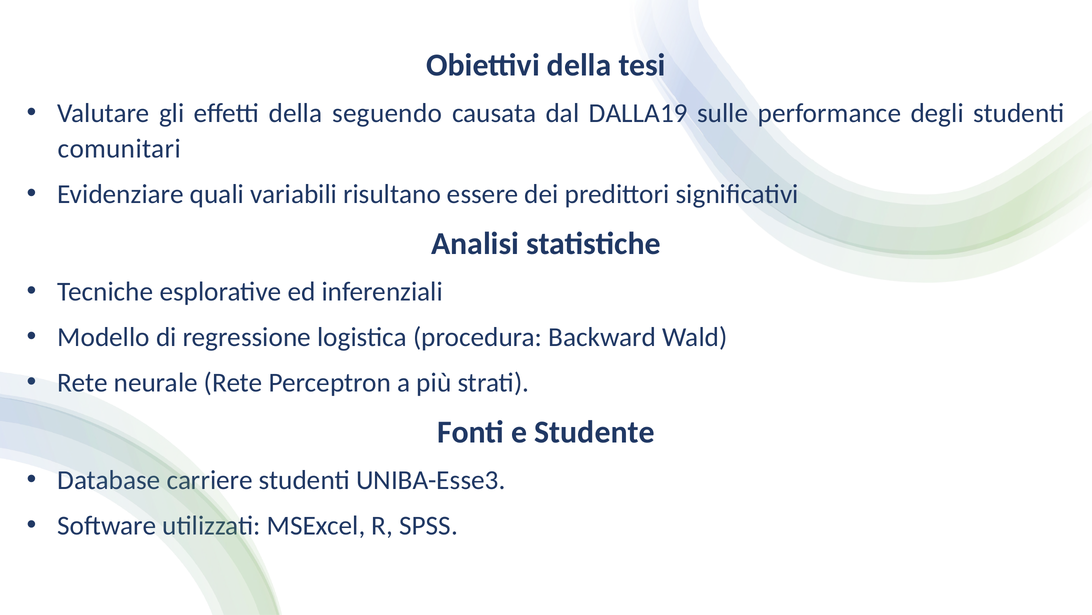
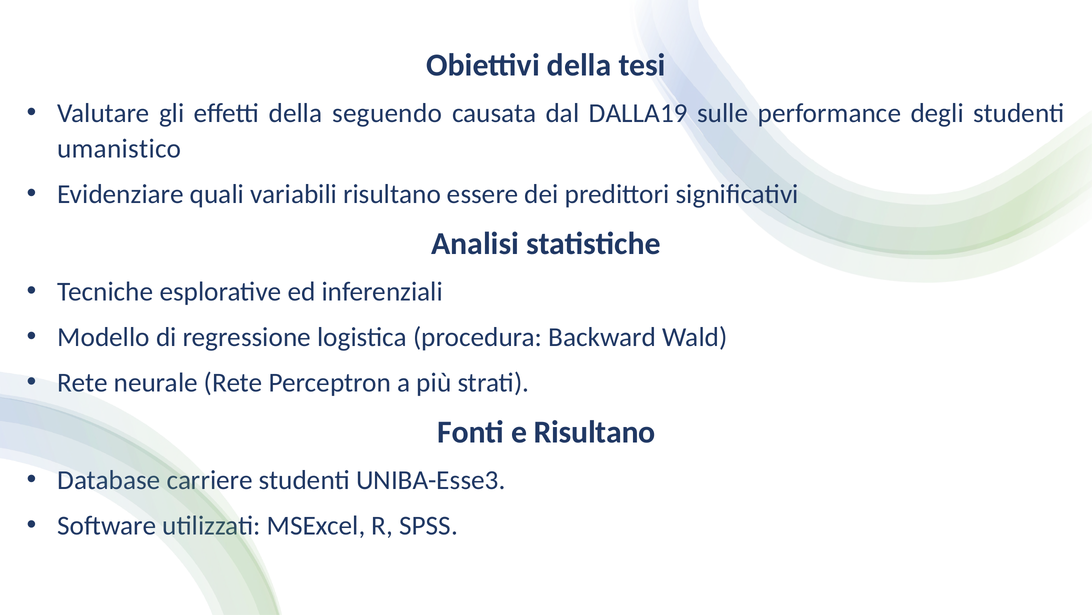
comunitari: comunitari -> umanistico (119, 149)
e Studente: Studente -> Risultano (595, 432)
